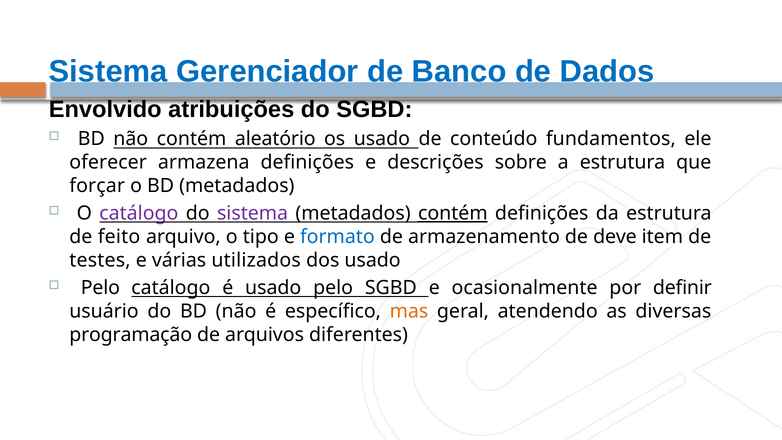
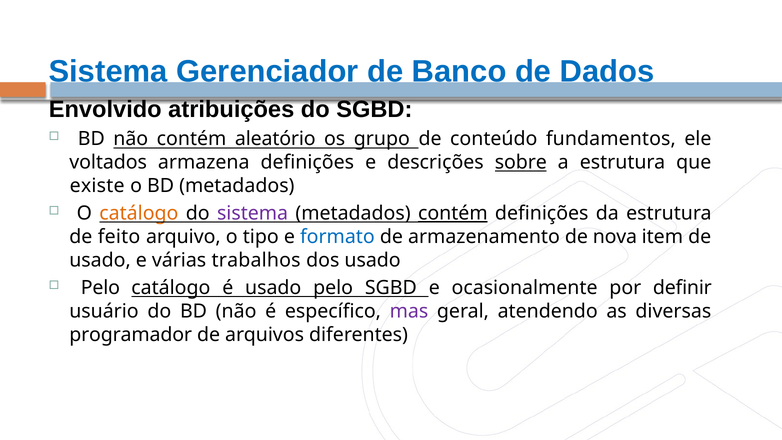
os usado: usado -> grupo (382, 139)
oferecer: oferecer -> voltados (108, 162)
sobre underline: none -> present (521, 162)
forçar: forçar -> existe (97, 186)
catálogo colour: purple -> orange (139, 213)
deve: deve -> nova (615, 237)
testes: testes -> usado (100, 260)
utilizados: utilizados -> trabalhos (256, 260)
mas colour: orange -> purple (409, 311)
programação: programação -> programador (131, 334)
